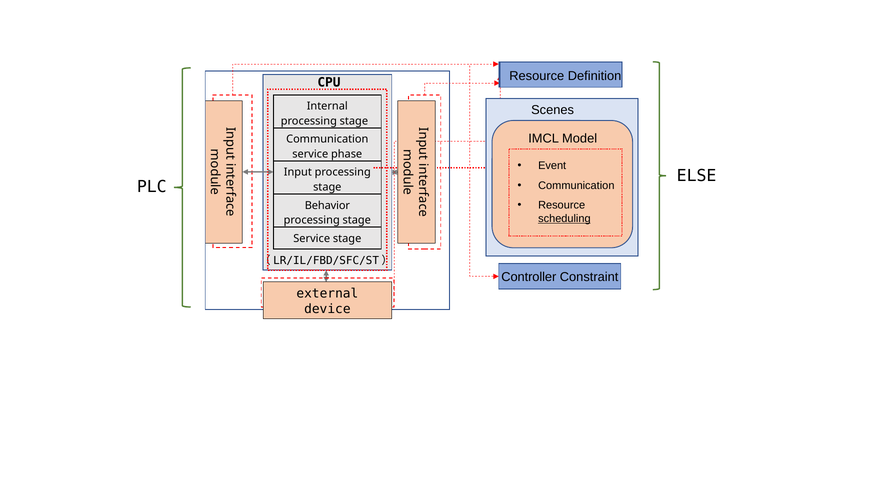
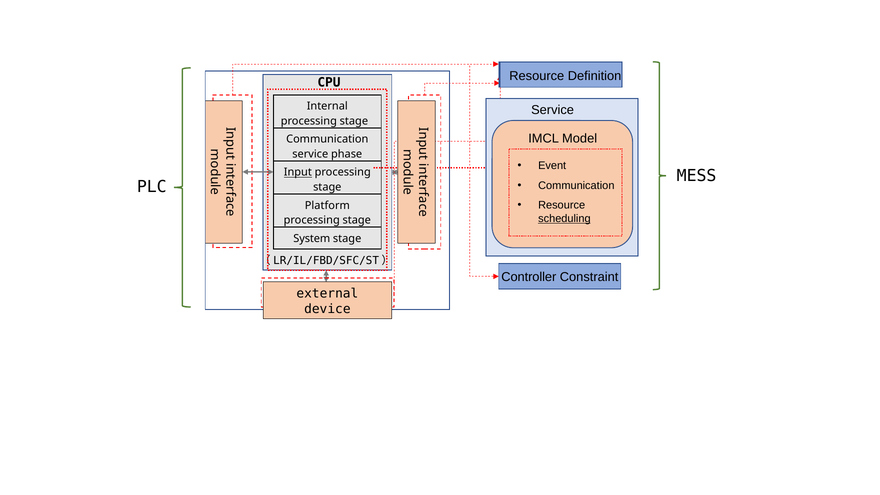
Scenes: Scenes -> Service (553, 110)
ELSE: ELSE -> MESS (697, 176)
Input underline: none -> present (298, 172)
Behavior: Behavior -> Platform (327, 205)
Service: Service -> System (312, 238)
